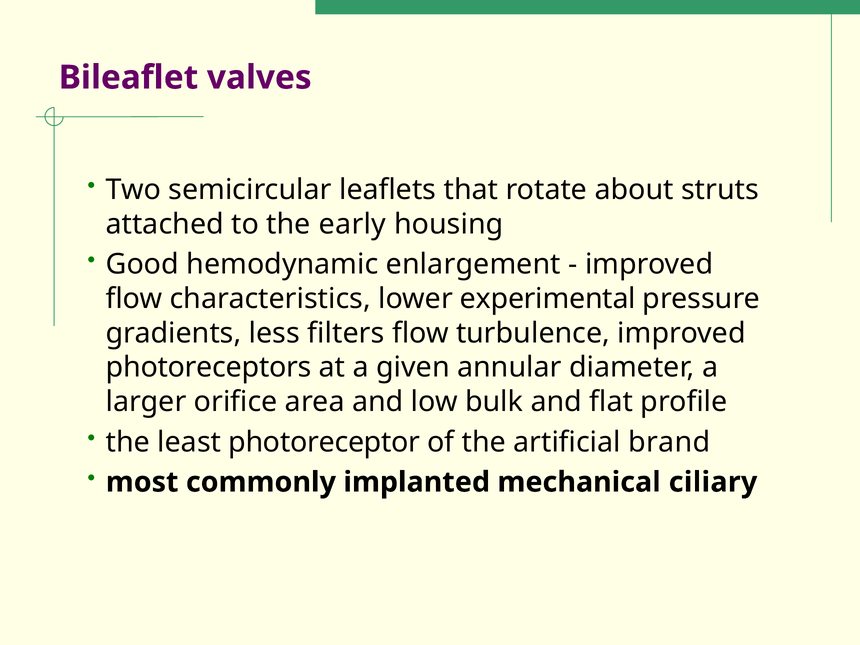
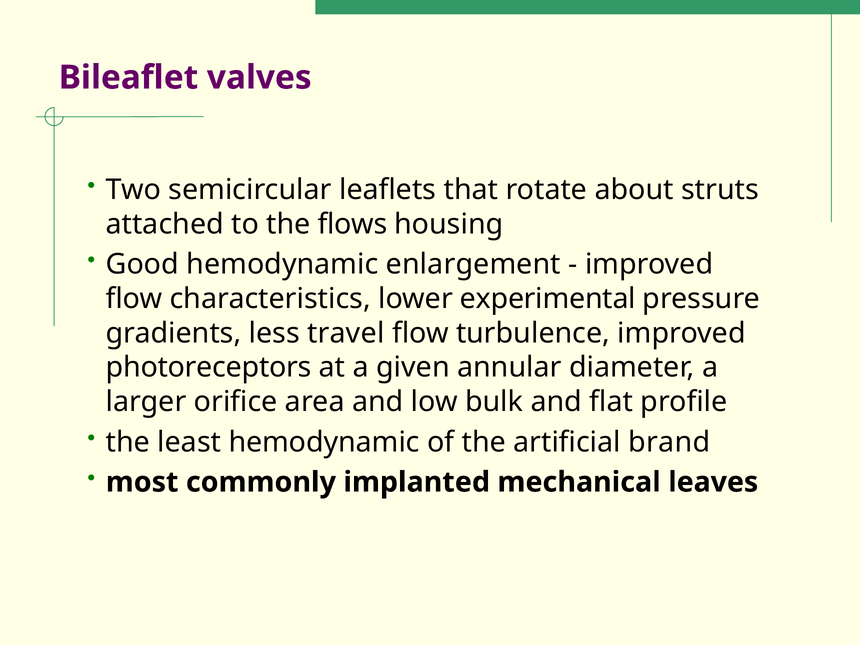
early: early -> flows (353, 224)
filters: filters -> travel (346, 333)
least photoreceptor: photoreceptor -> hemodynamic (324, 442)
ciliary: ciliary -> leaves (713, 482)
